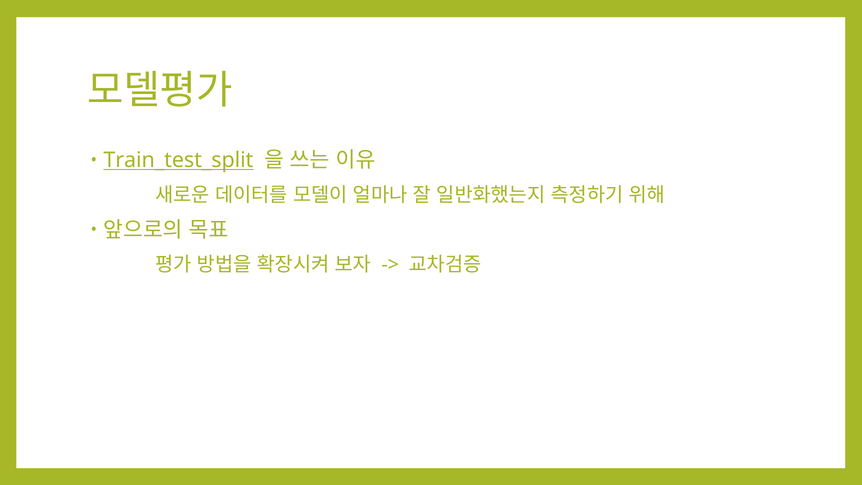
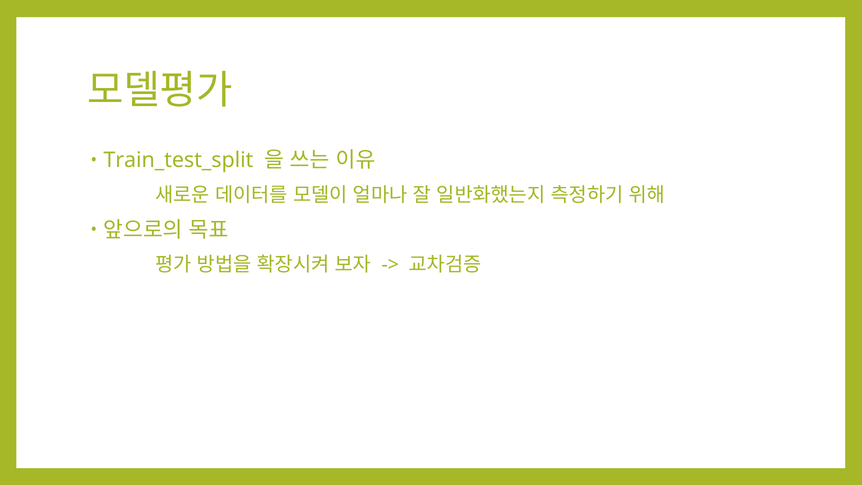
Train_test_split underline: present -> none (178, 160)
